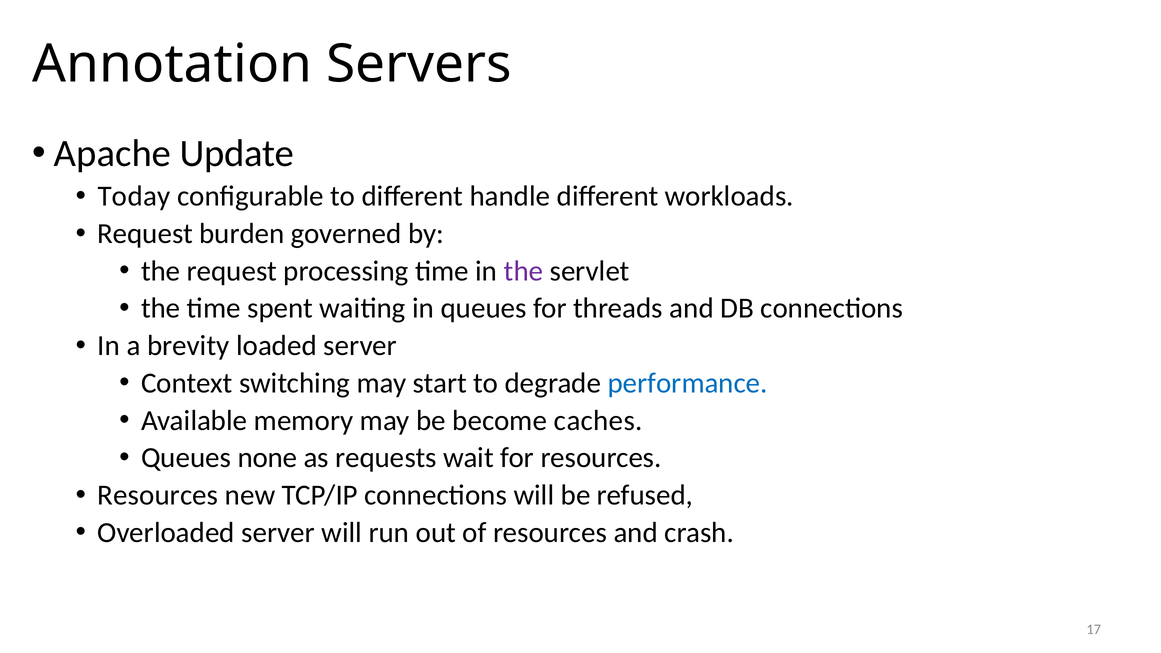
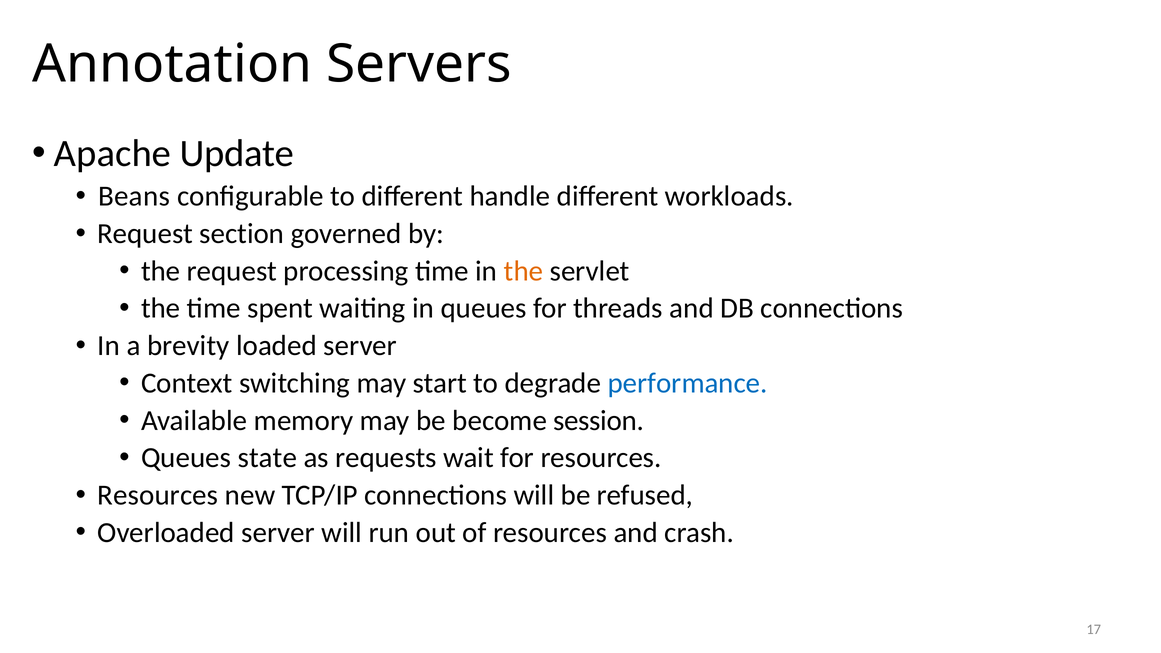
Today: Today -> Beans (134, 196)
burden: burden -> section (242, 234)
the colour: purple -> orange (523, 271)
caches: caches -> session (599, 420)
none: none -> state (267, 458)
